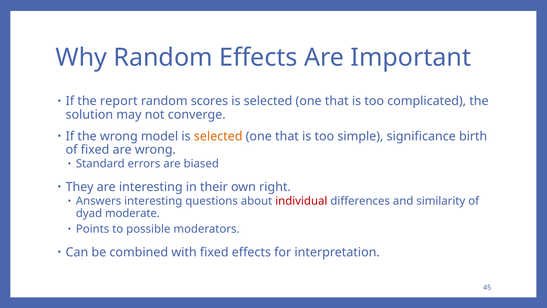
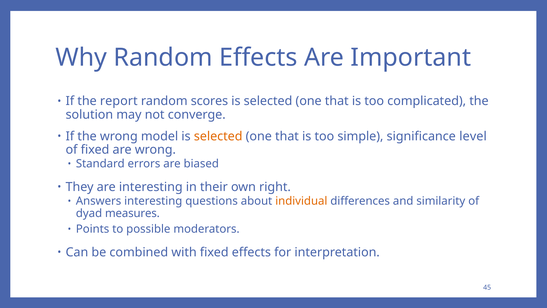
birth: birth -> level (473, 136)
individual colour: red -> orange (301, 201)
moderate: moderate -> measures (132, 213)
